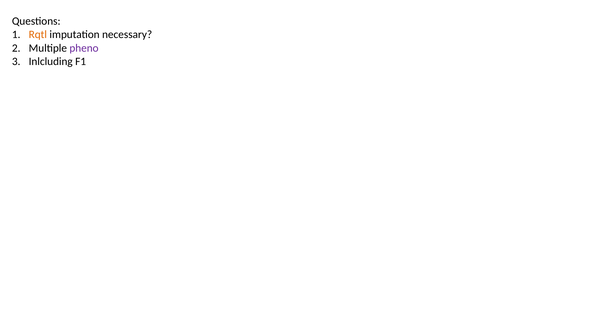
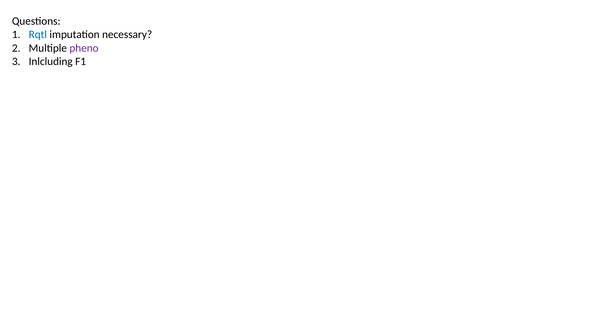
Rqtl colour: orange -> blue (38, 35)
